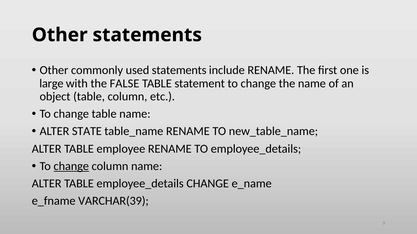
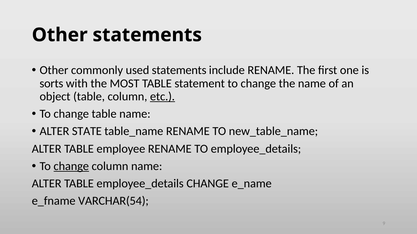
large: large -> sorts (51, 84)
FALSE: FALSE -> MOST (125, 84)
etc underline: none -> present (162, 97)
VARCHAR(39: VARCHAR(39 -> VARCHAR(54 (113, 201)
